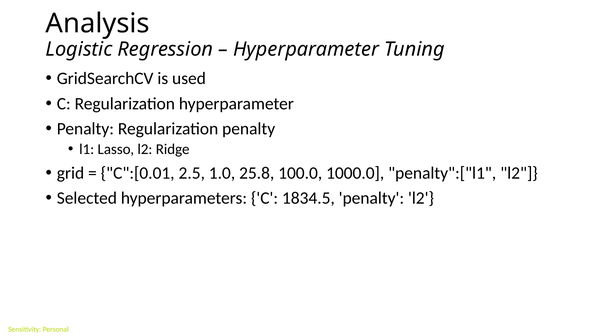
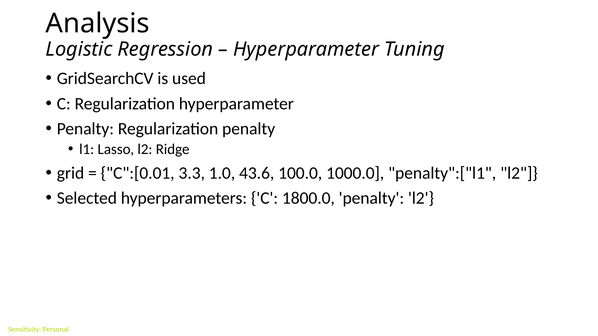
2.5: 2.5 -> 3.3 (192, 173)
25.8: 25.8 -> 43.6 (257, 173)
1834.5: 1834.5 -> 1800.0 (308, 198)
